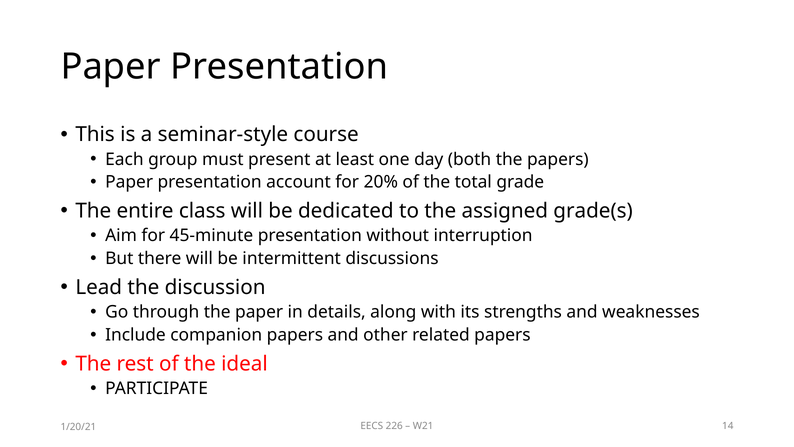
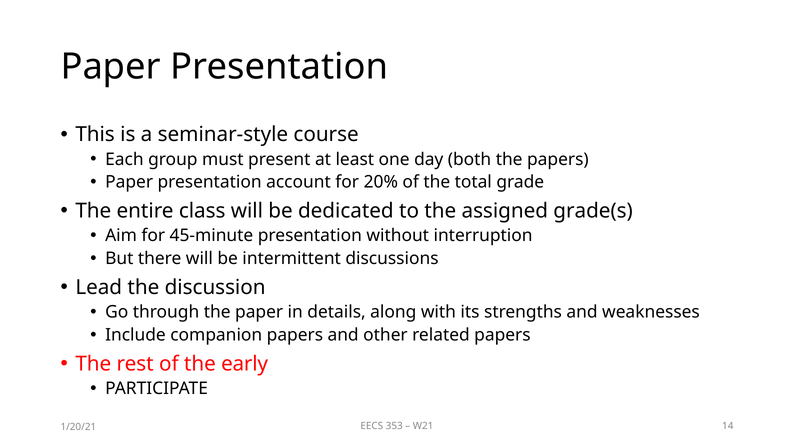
ideal: ideal -> early (245, 364)
226: 226 -> 353 (394, 426)
